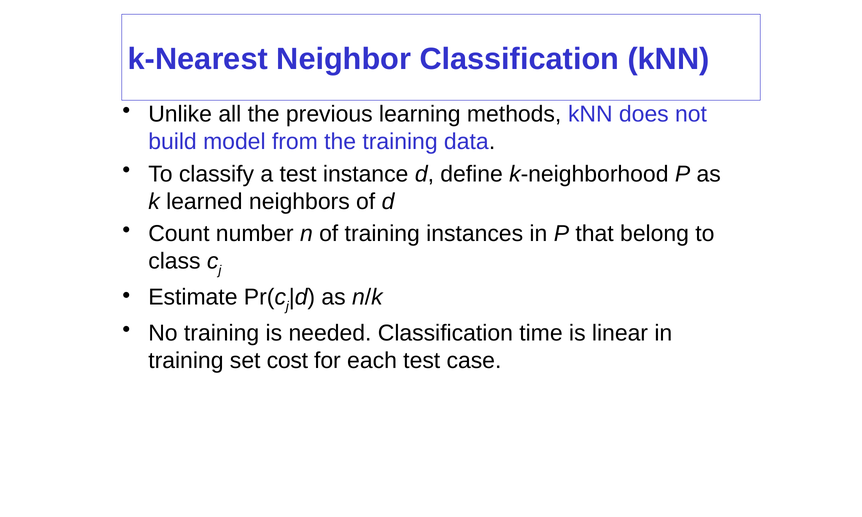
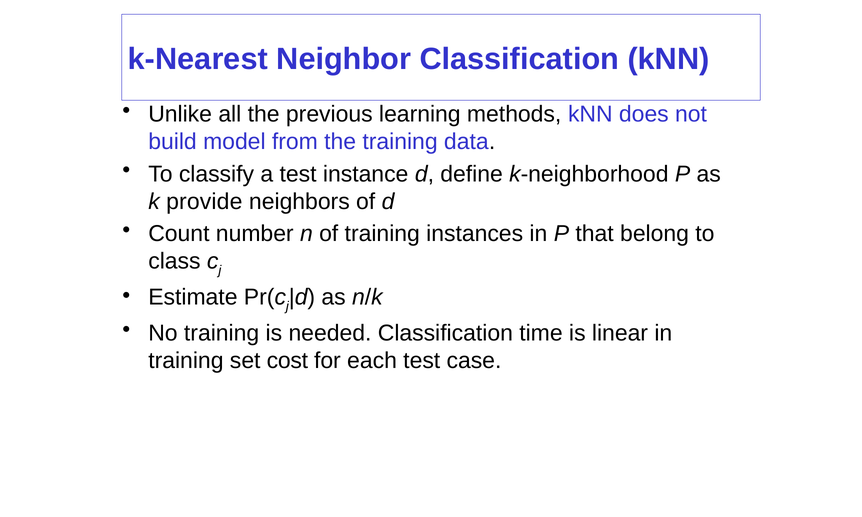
learned: learned -> provide (204, 202)
